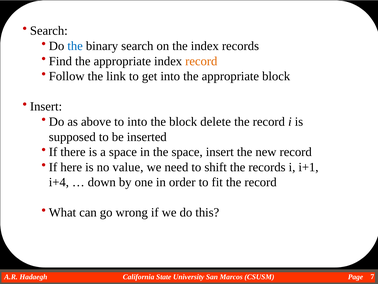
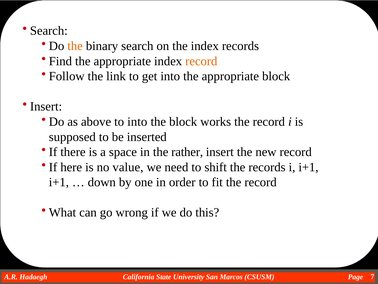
the colour: blue -> orange (75, 46)
delete: delete -> works (216, 121)
the space: space -> rather (187, 152)
i+4: i+4 -> i+1 (59, 182)
